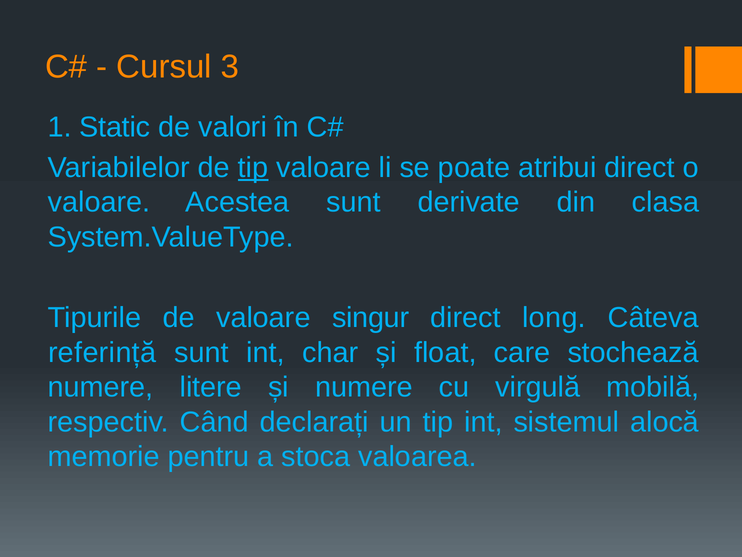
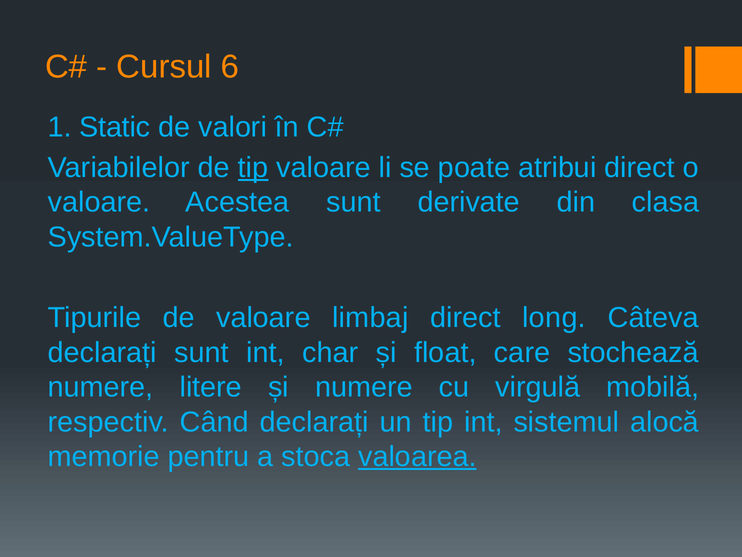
3: 3 -> 6 (230, 67)
singur: singur -> limbaj (370, 318)
referință: referință -> declarați (102, 352)
valoarea underline: none -> present (417, 456)
